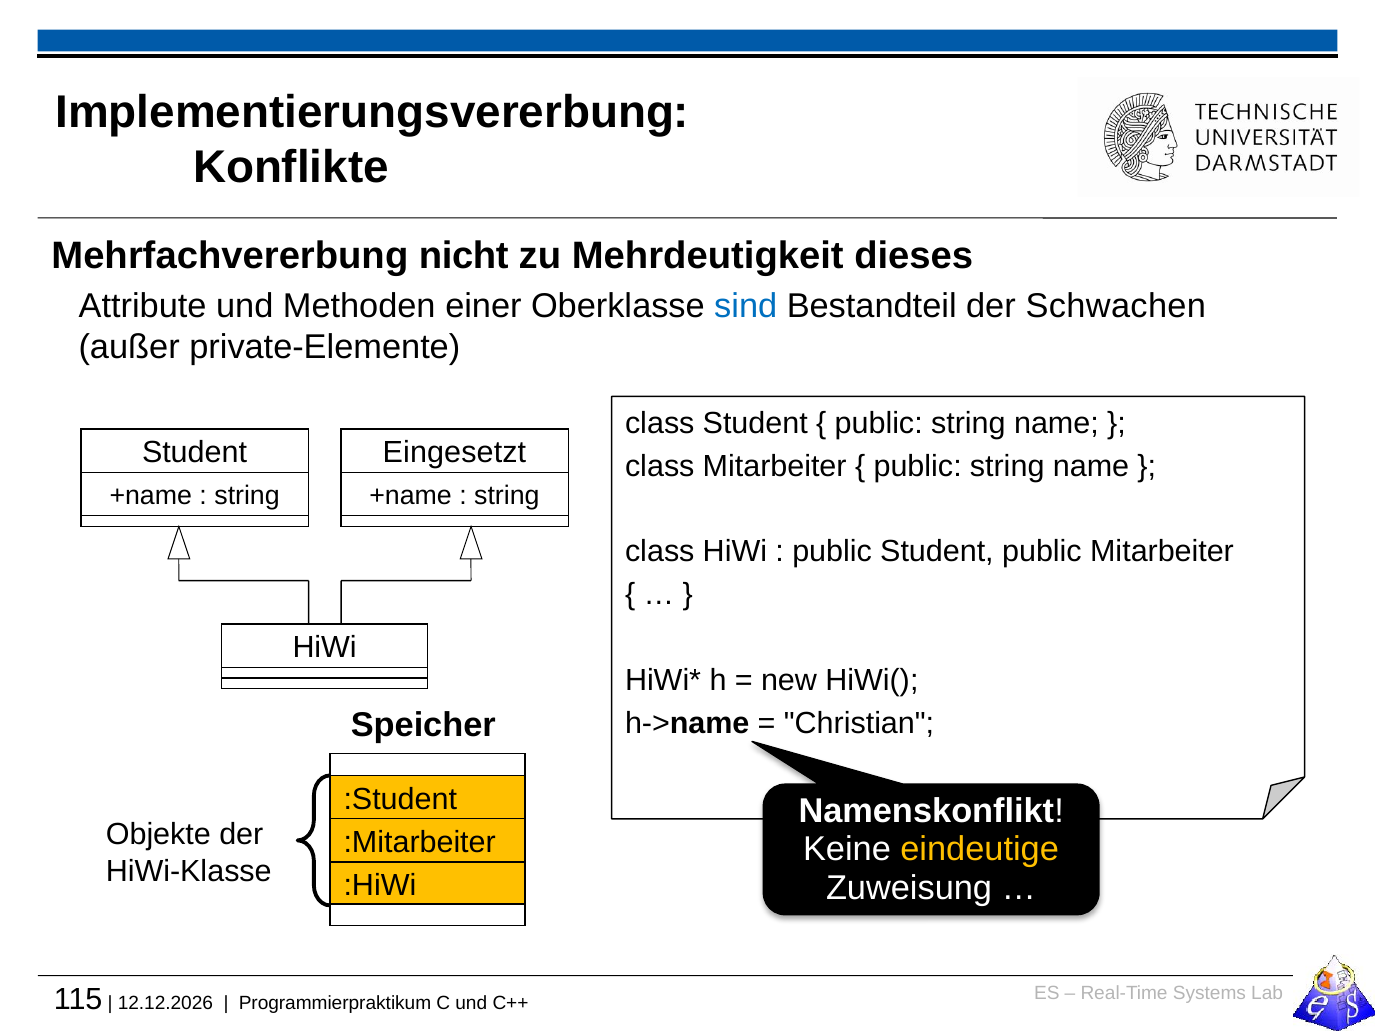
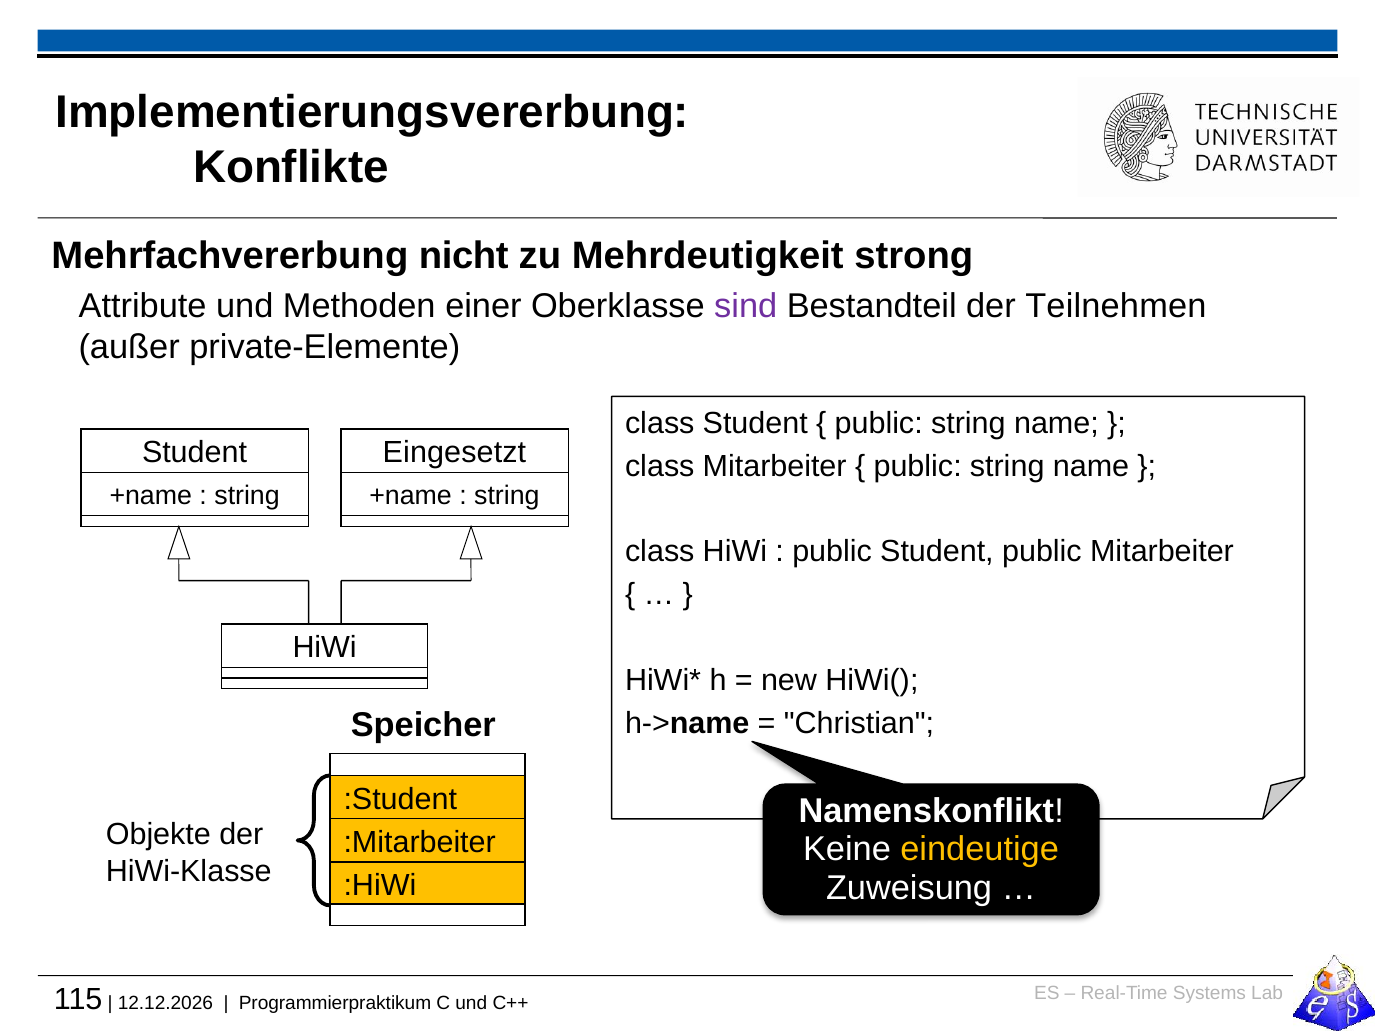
dieses: dieses -> strong (914, 256)
sind colour: blue -> purple (746, 306)
Schwachen: Schwachen -> Teilnehmen (1116, 306)
